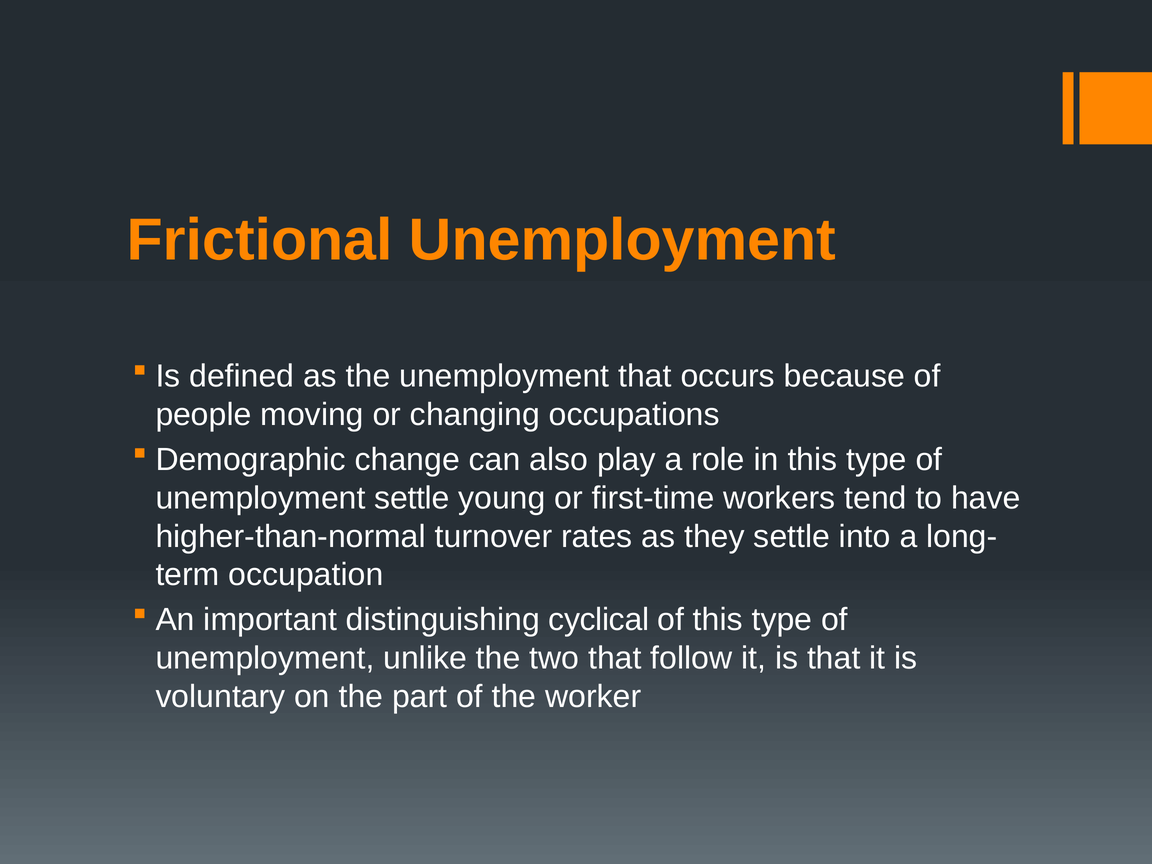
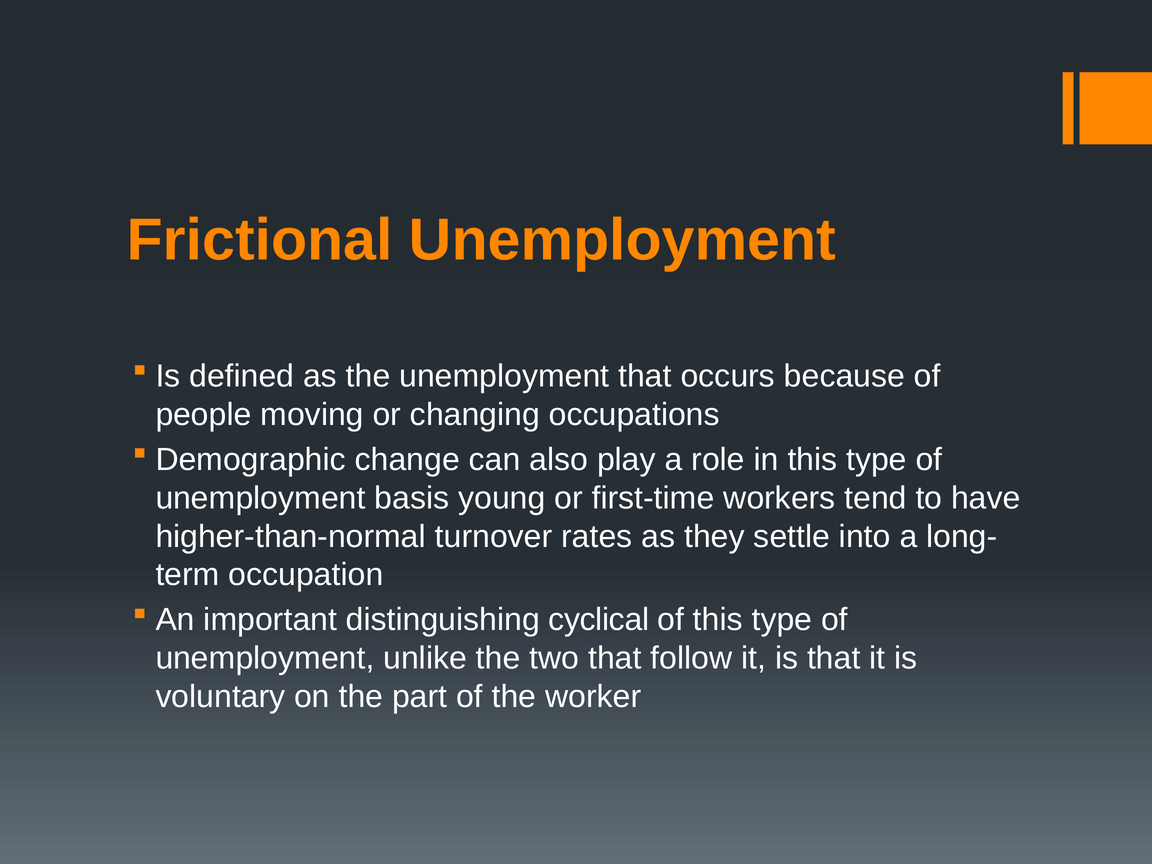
unemployment settle: settle -> basis (412, 498)
